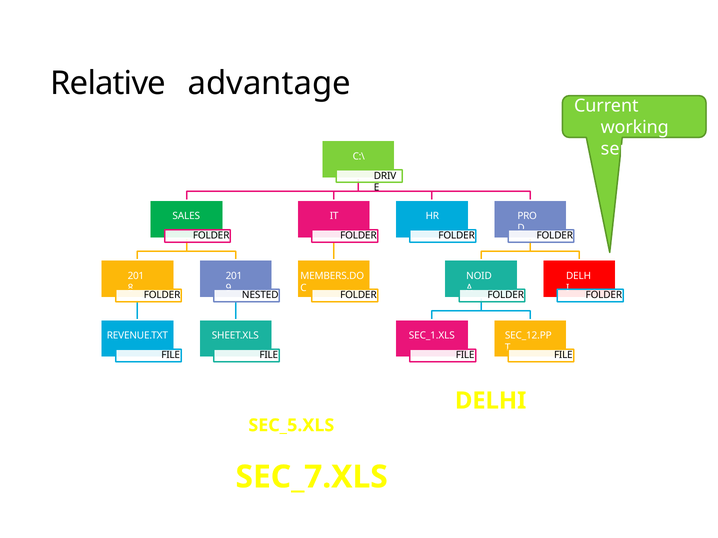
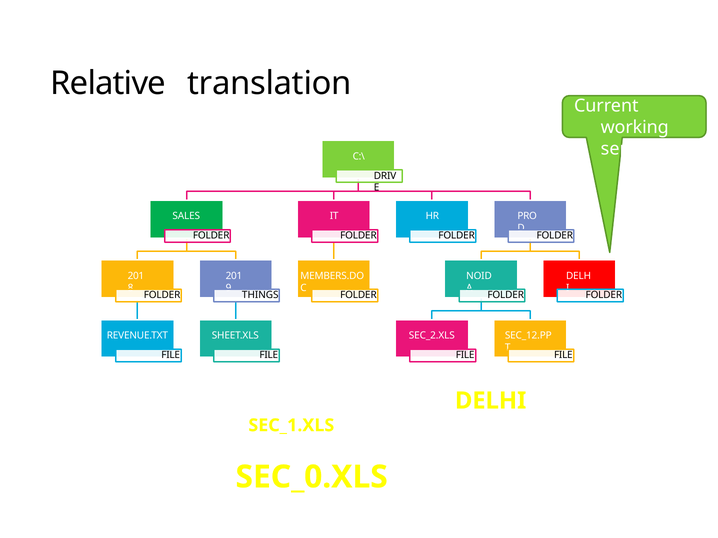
advantage: advantage -> translation (269, 83)
NESTED: NESTED -> THINGS (260, 295)
SEC_1.XLS: SEC_1.XLS -> SEC_2.XLS (432, 336)
SEC_5.XLS: SEC_5.XLS -> SEC_1.XLS (291, 426)
SEC_7.XLS: SEC_7.XLS -> SEC_0.XLS (312, 477)
